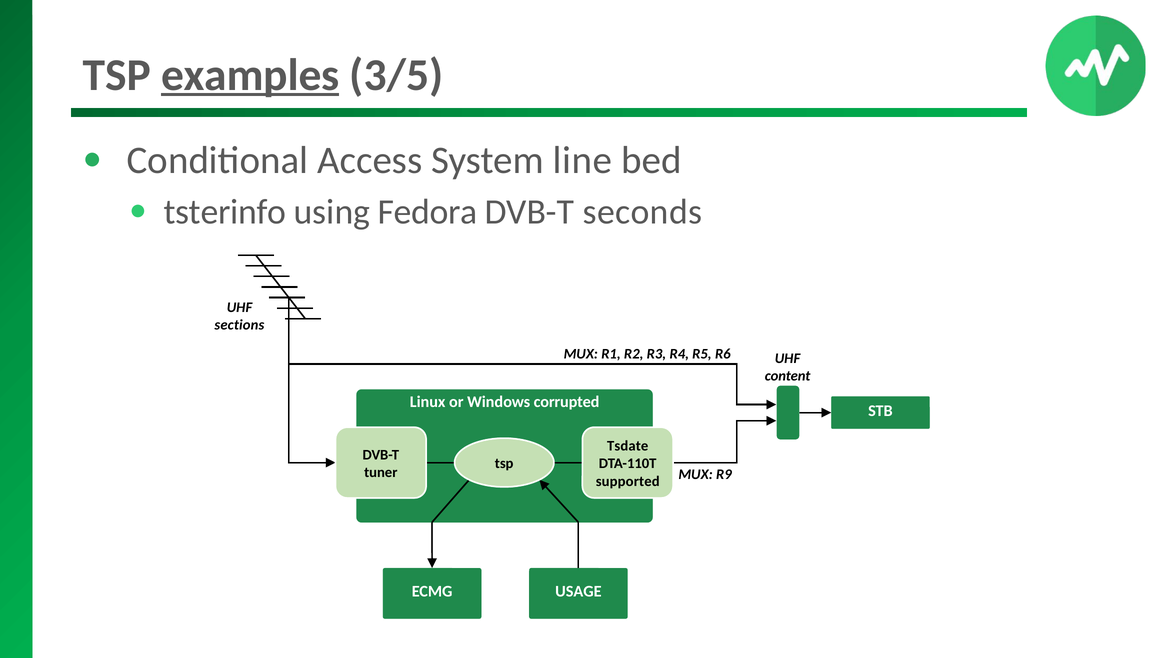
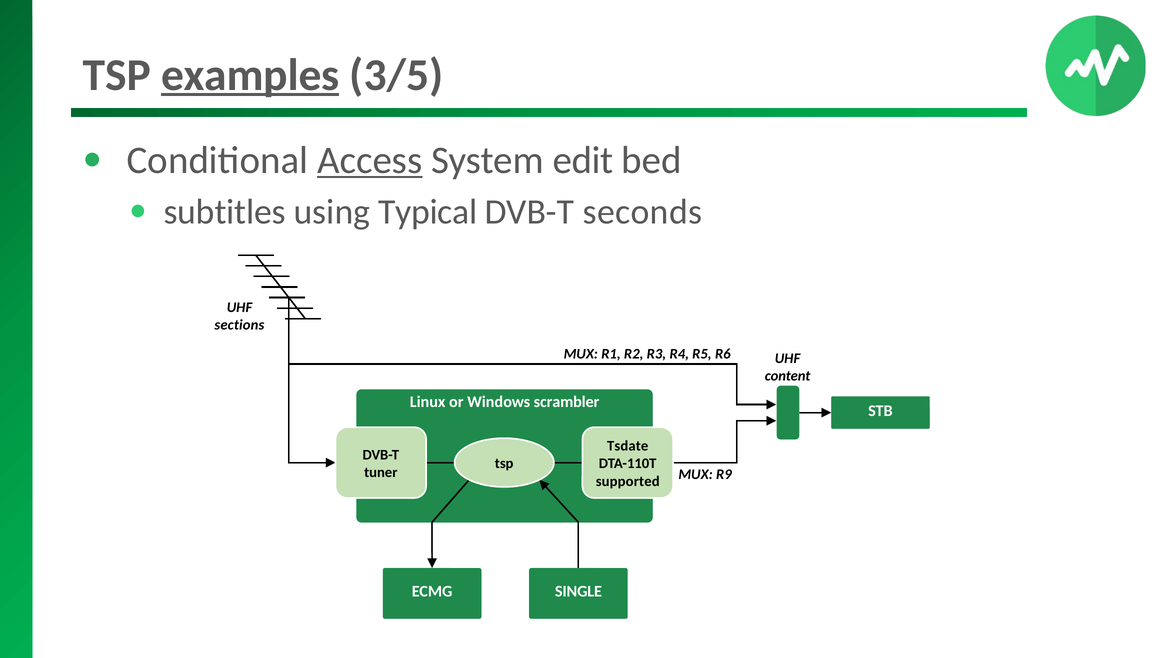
Access underline: none -> present (370, 160)
line: line -> edit (583, 160)
tsterinfo: tsterinfo -> subtitles (225, 212)
Fedora: Fedora -> Typical (428, 212)
corrupted: corrupted -> scrambler (567, 402)
USAGE: USAGE -> SINGLE (578, 592)
